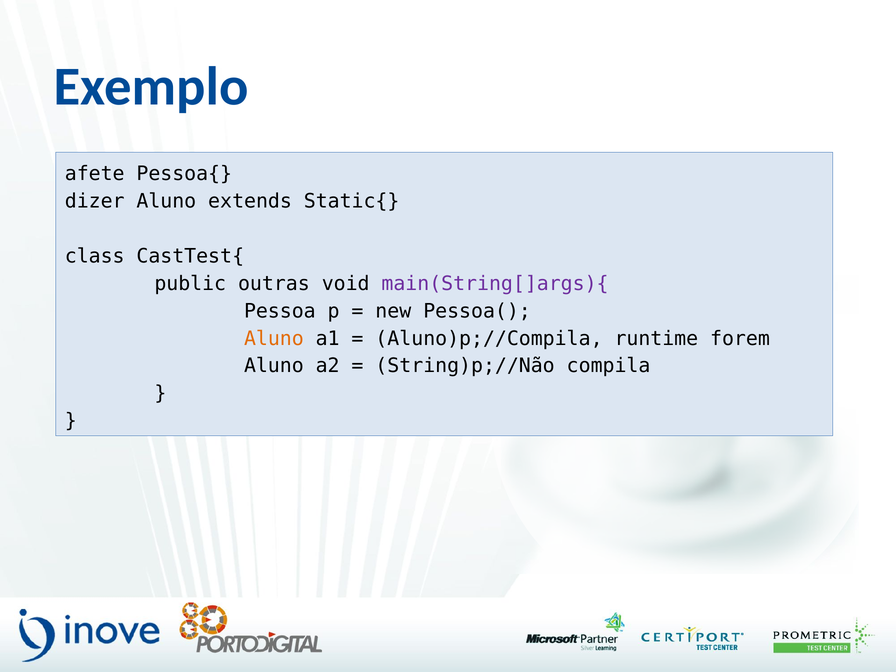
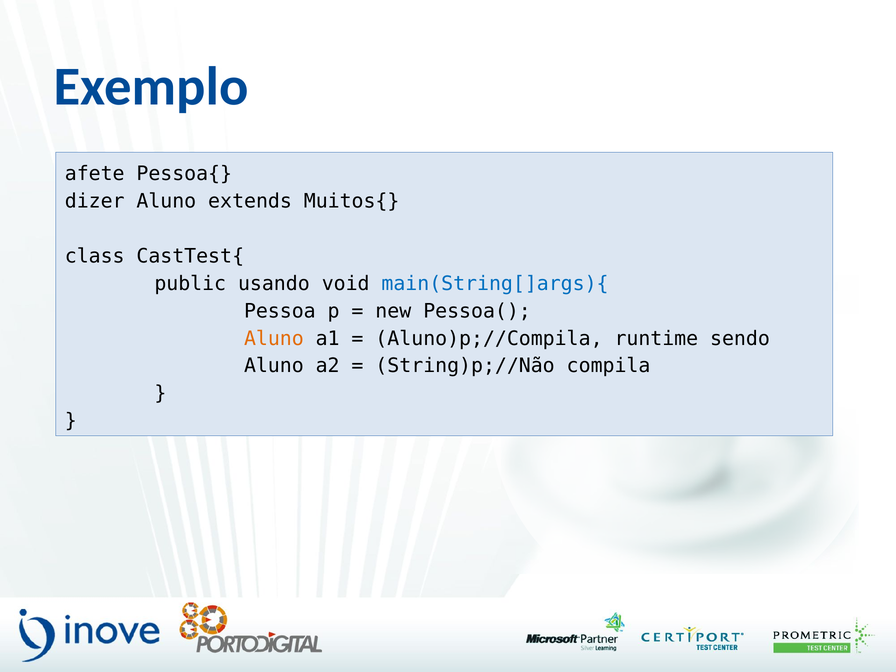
Static{: Static{ -> Muitos{ (352, 201)
outras: outras -> usando (274, 284)
main(String[]args){ colour: purple -> blue (495, 284)
forem: forem -> sendo (740, 338)
